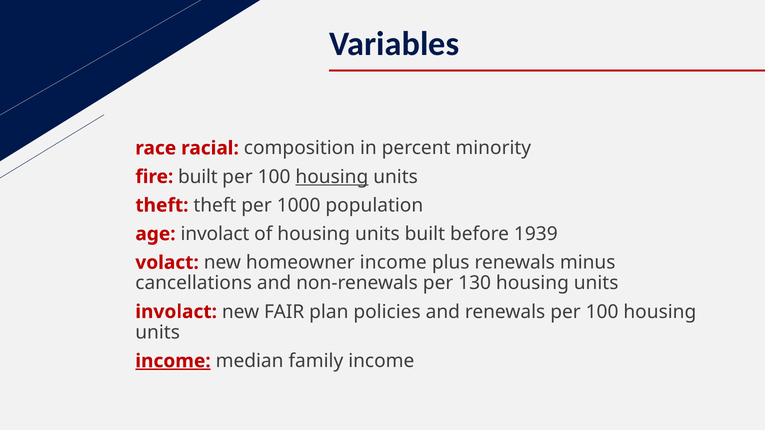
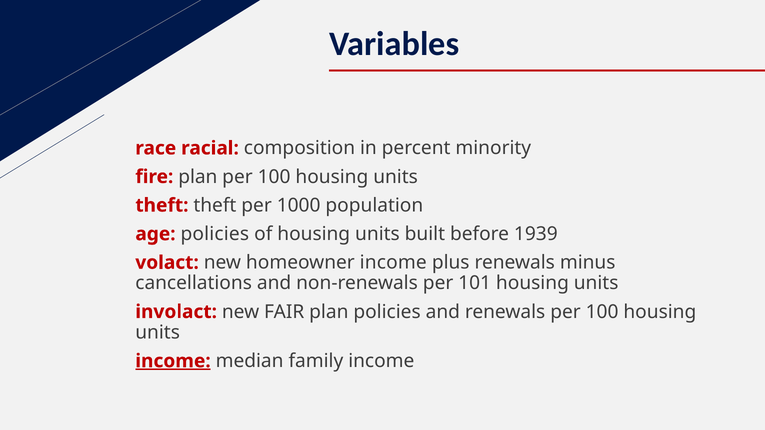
fire built: built -> plan (198, 177)
housing underline: present -> none (332, 177)
age involact: involact -> policies (215, 234)
130: 130 -> 101 (475, 283)
